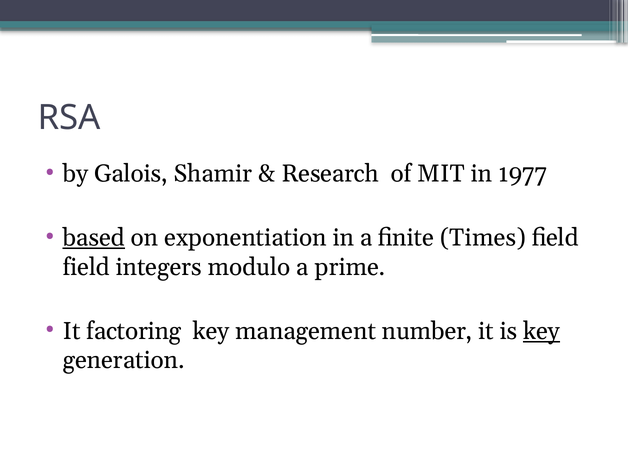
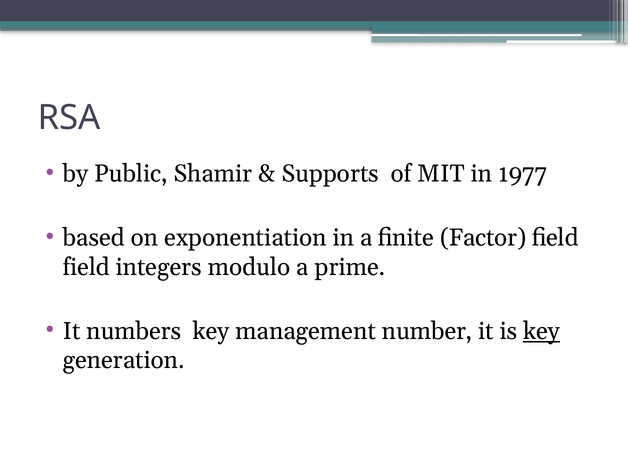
Galois: Galois -> Public (131, 174)
Research: Research -> Supports (330, 174)
based underline: present -> none (94, 238)
Times: Times -> Factor (483, 238)
factoring: factoring -> numbers (134, 331)
